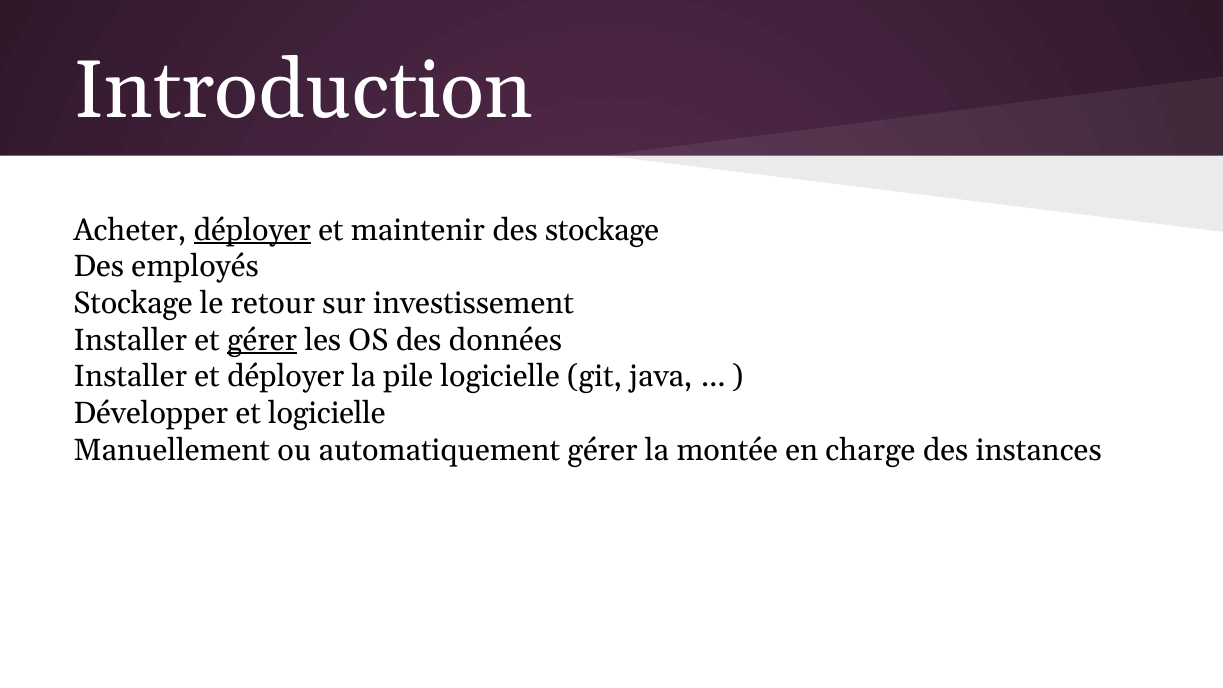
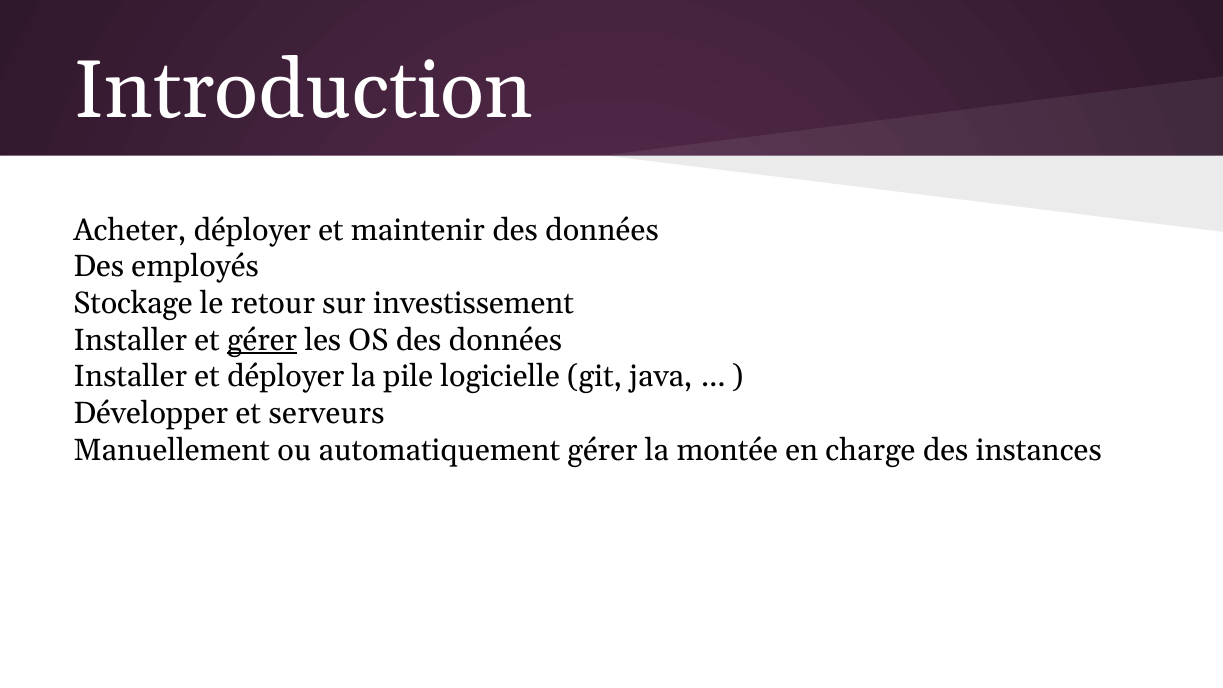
déployer underline: present -> none (252, 230)
maintenir des stockage: stockage -> données (602, 230)
et logicielle: logicielle -> serveurs (327, 413)
